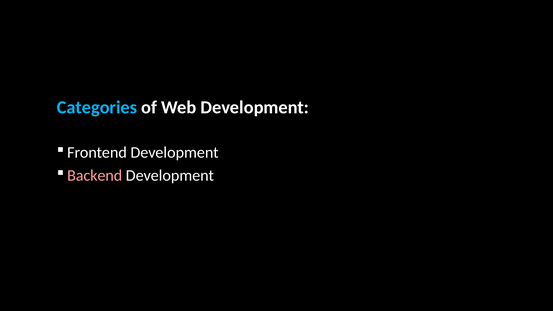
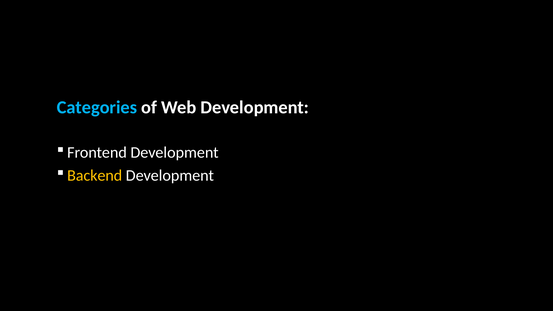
Backend colour: pink -> yellow (95, 176)
